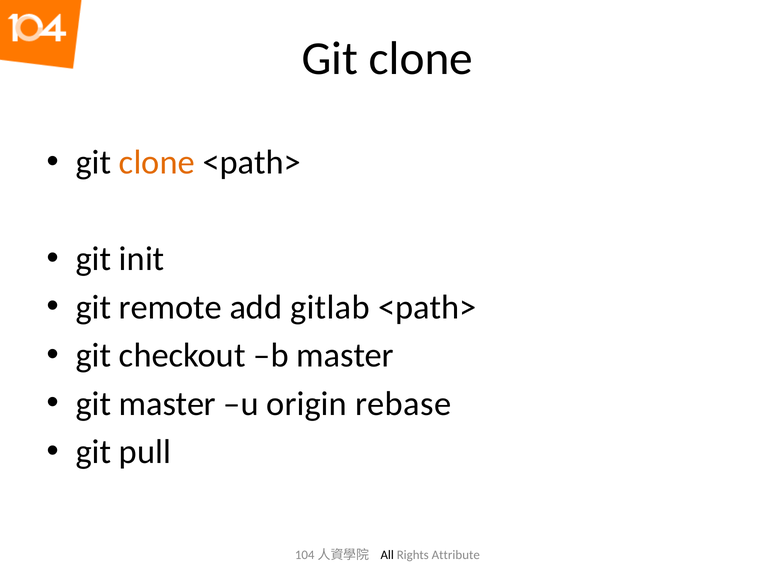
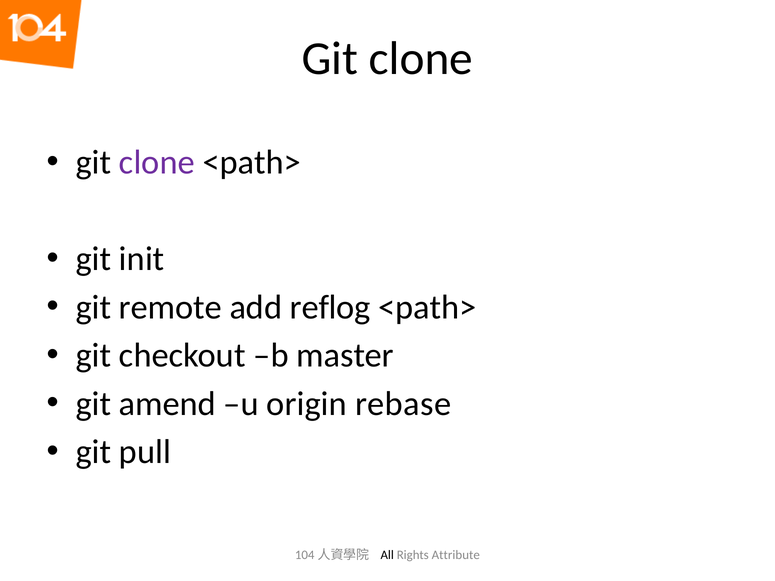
clone colour: orange -> purple (157, 163)
gitlab: gitlab -> reflog (330, 307)
git master: master -> amend (167, 404)
